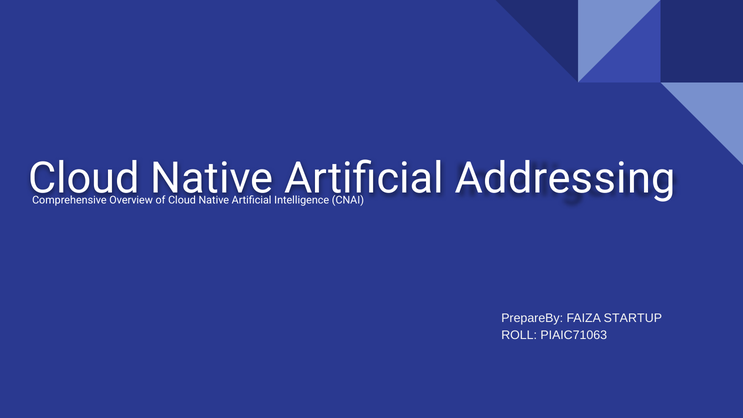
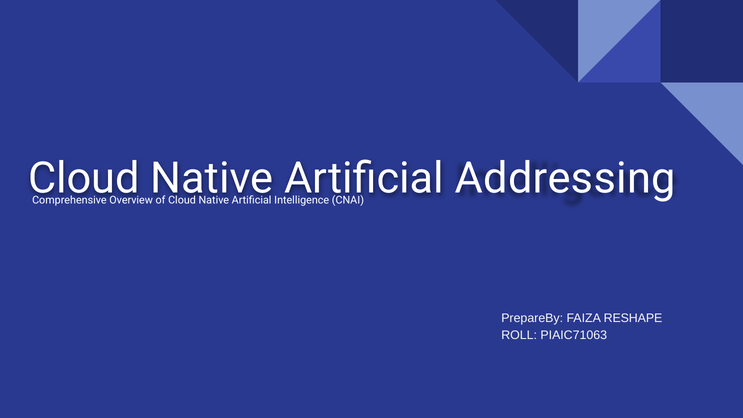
STARTUP: STARTUP -> RESHAPE (633, 318)
